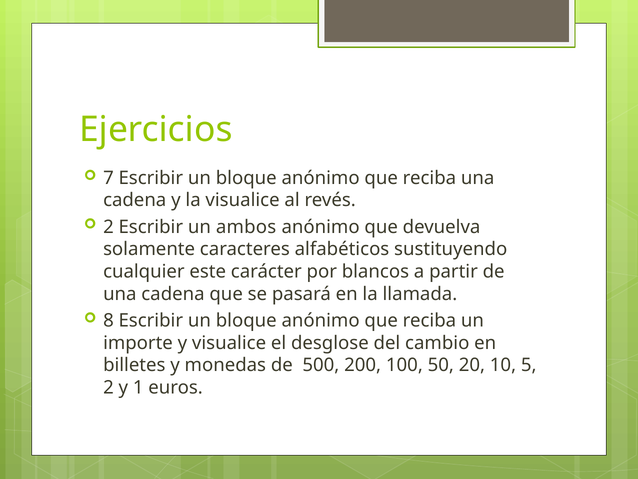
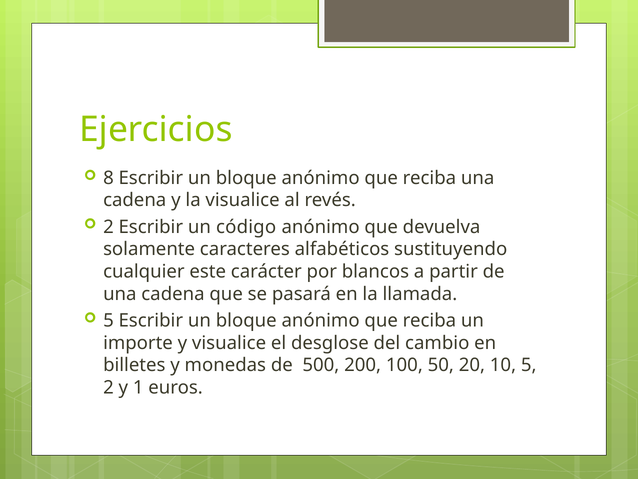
7: 7 -> 8 (108, 178)
ambos: ambos -> código (246, 227)
8: 8 -> 5 (108, 320)
